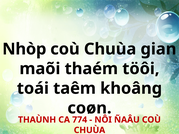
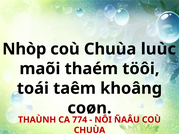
gian: gian -> luùc (158, 49)
